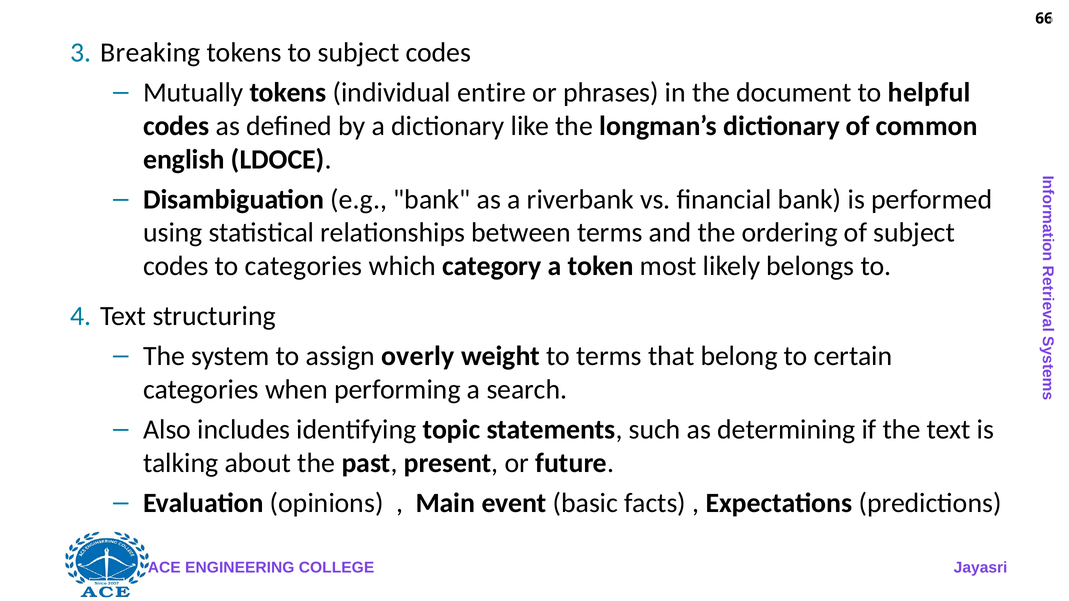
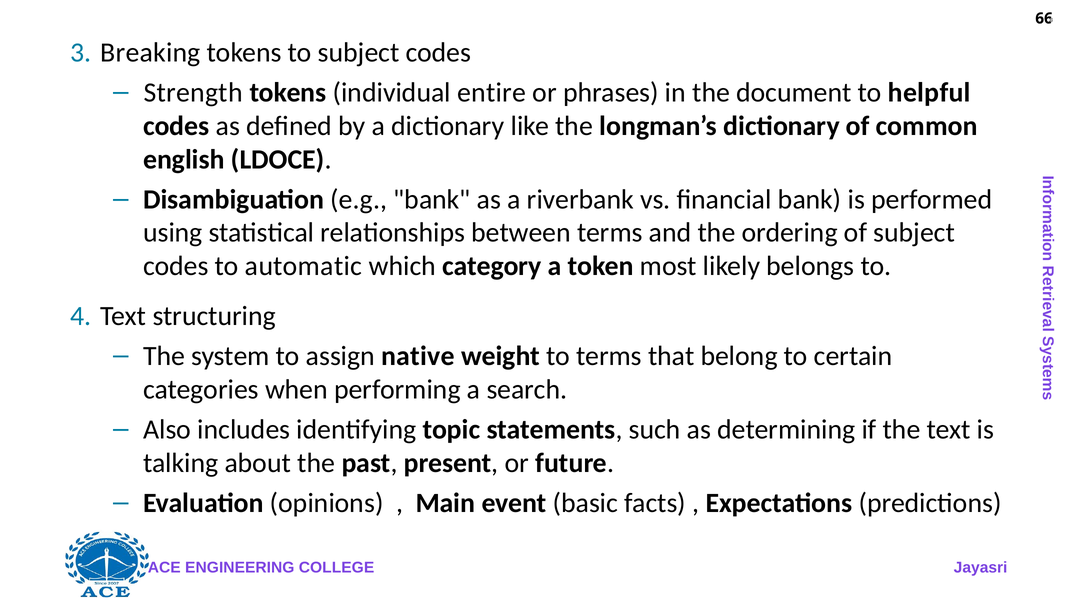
Mutually: Mutually -> Strength (193, 93)
to categories: categories -> automatic (303, 266)
overly: overly -> native (418, 356)
